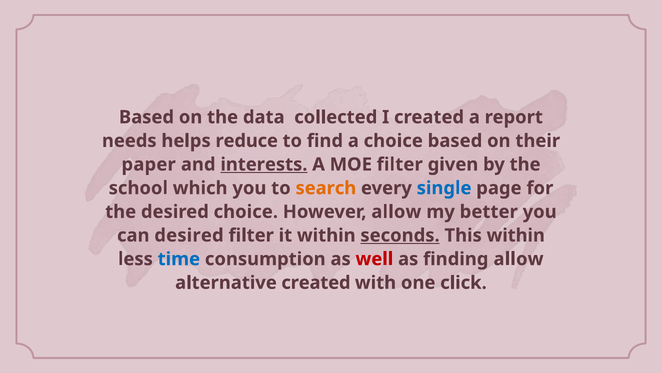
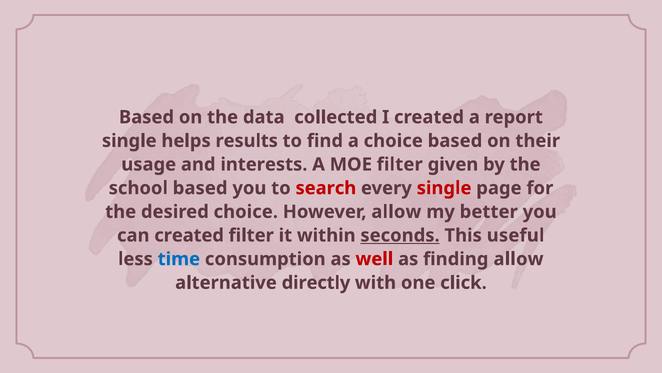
needs: needs -> single (129, 141)
reduce: reduce -> results (247, 141)
paper: paper -> usage (149, 164)
interests underline: present -> none (264, 164)
school which: which -> based (200, 188)
search colour: orange -> red (326, 188)
single colour: blue -> red (444, 188)
can desired: desired -> created (189, 235)
This within: within -> useful (516, 235)
alternative created: created -> directly (316, 282)
